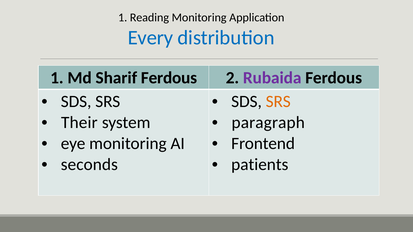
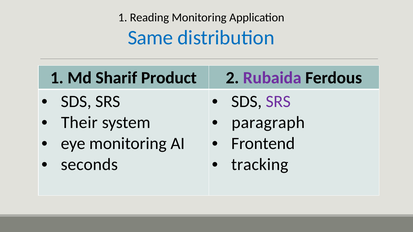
Every: Every -> Same (150, 38)
Sharif Ferdous: Ferdous -> Product (169, 78)
SRS colour: orange -> purple (278, 102)
patients: patients -> tracking (260, 165)
